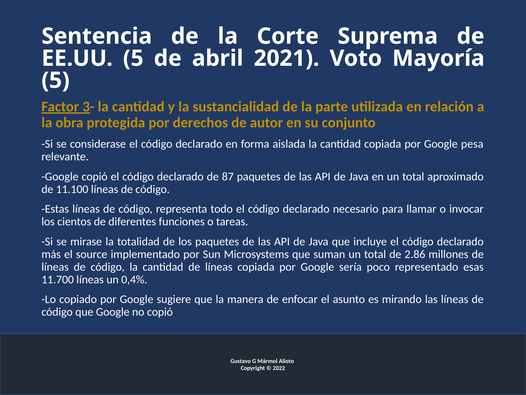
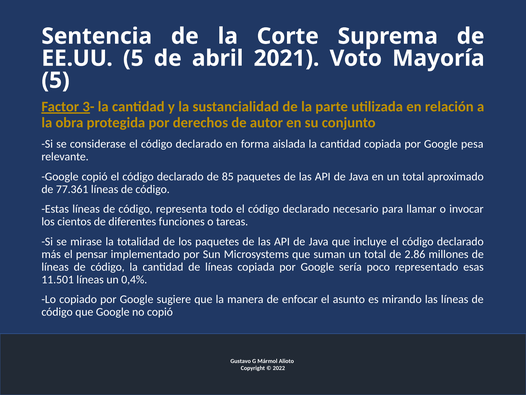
87: 87 -> 85 (228, 176)
11.100: 11.100 -> 77.361 (72, 189)
source: source -> pensar (92, 254)
11.700: 11.700 -> 11.501 (58, 279)
